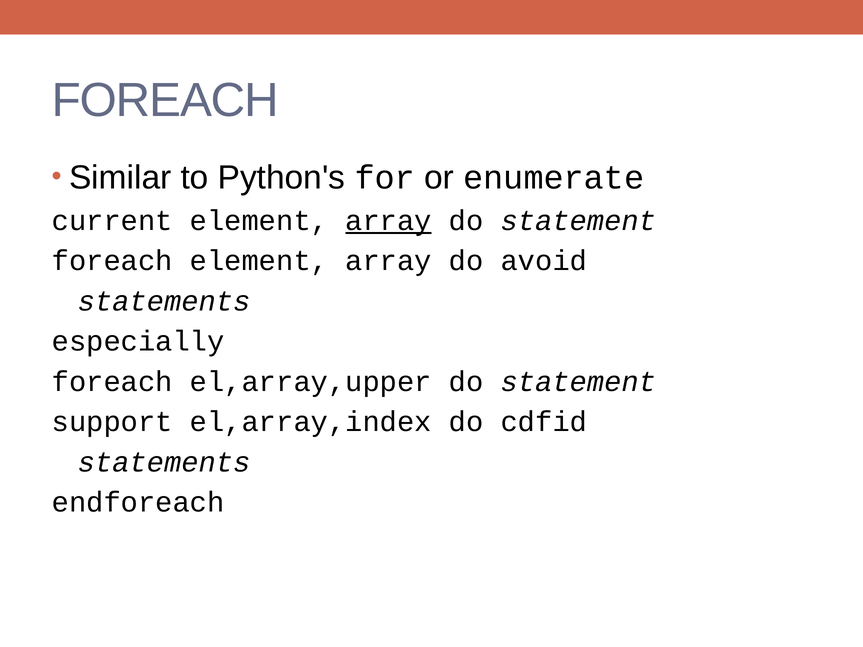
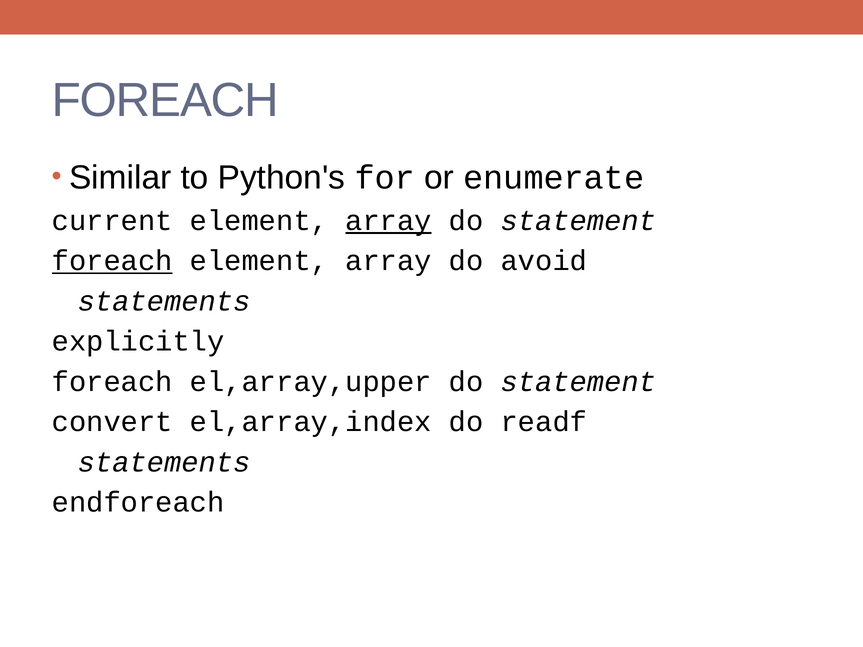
foreach underline: none -> present (112, 261)
especially: especially -> explicitly (138, 341)
support: support -> convert (112, 422)
cdfid: cdfid -> readf (544, 422)
